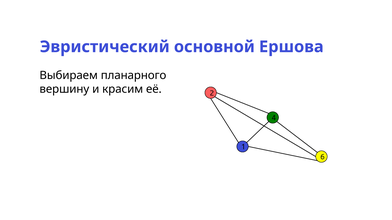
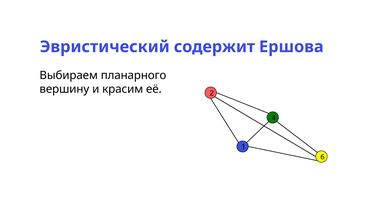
основной: основной -> содержит (214, 47)
